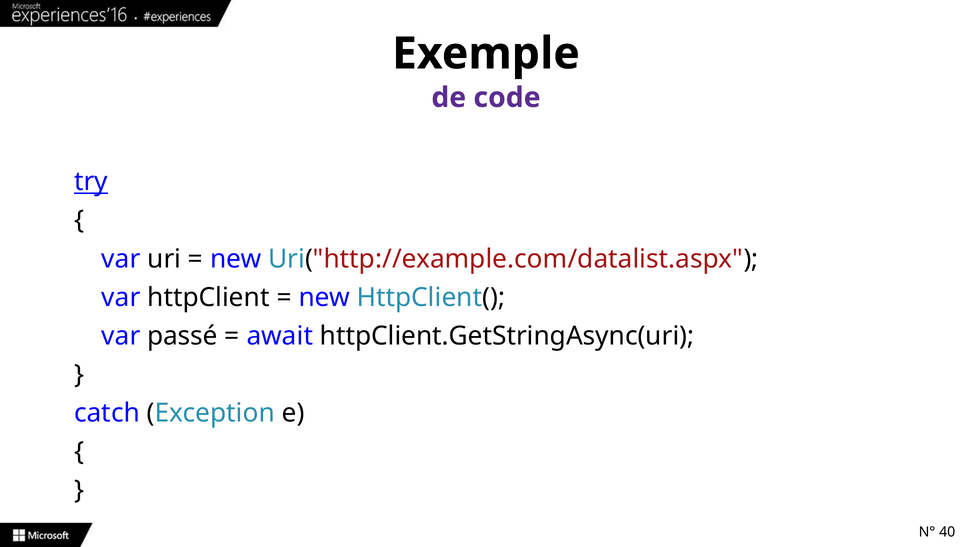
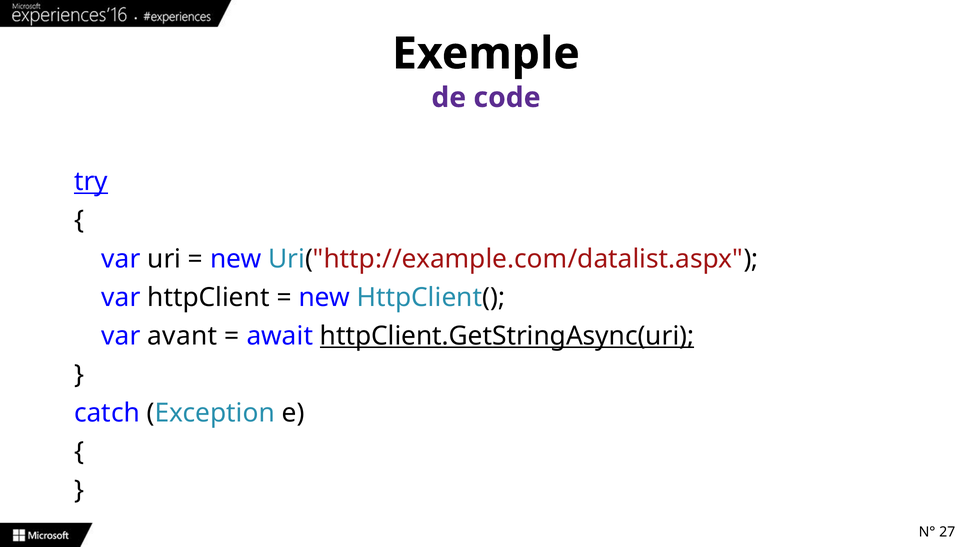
passé: passé -> avant (182, 336)
httpClient.GetStringAsync(uri underline: none -> present (507, 336)
40: 40 -> 27 (947, 532)
